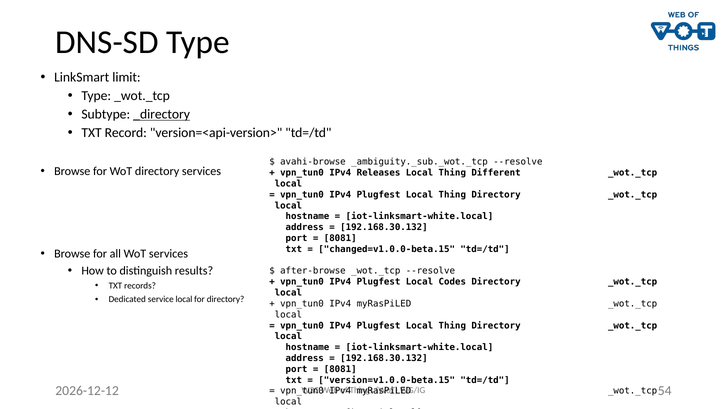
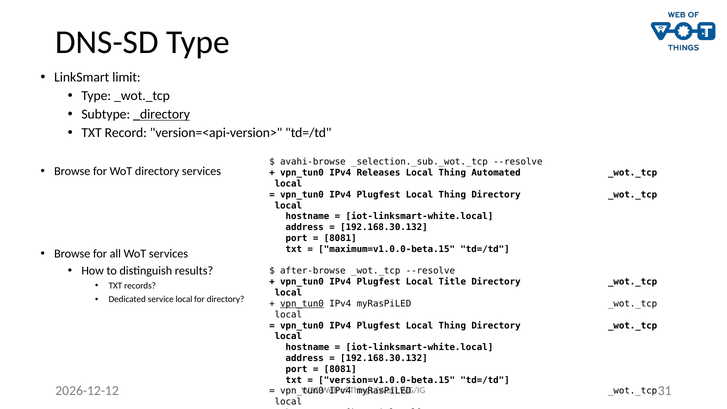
_ambiguity._sub._wot._tcp: _ambiguity._sub._wot._tcp -> _selection._sub._wot._tcp (419, 162)
Different: Different -> Automated (496, 173)
changed=v1.0.0-beta.15: changed=v1.0.0-beta.15 -> maximum=v1.0.0-beta.15 (387, 249)
Codes: Codes -> Title (452, 282)
vpn_tun0 underline: none -> present (302, 304)
54: 54 -> 31 (665, 391)
